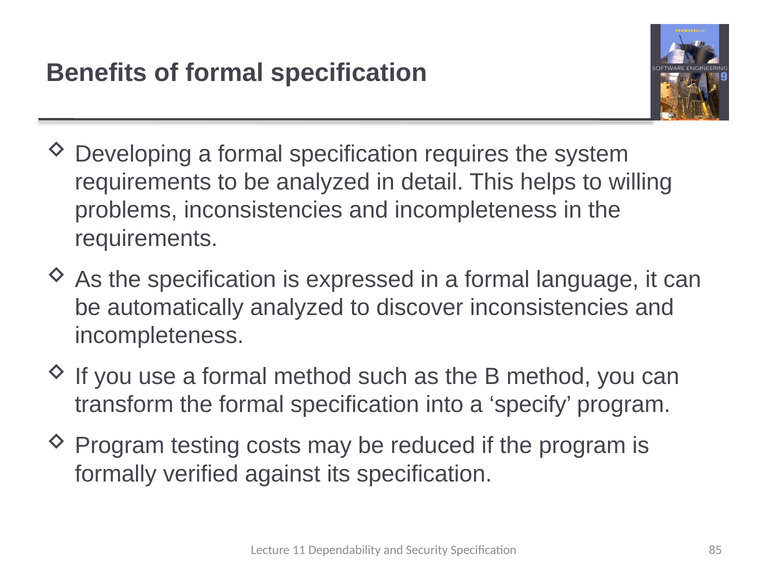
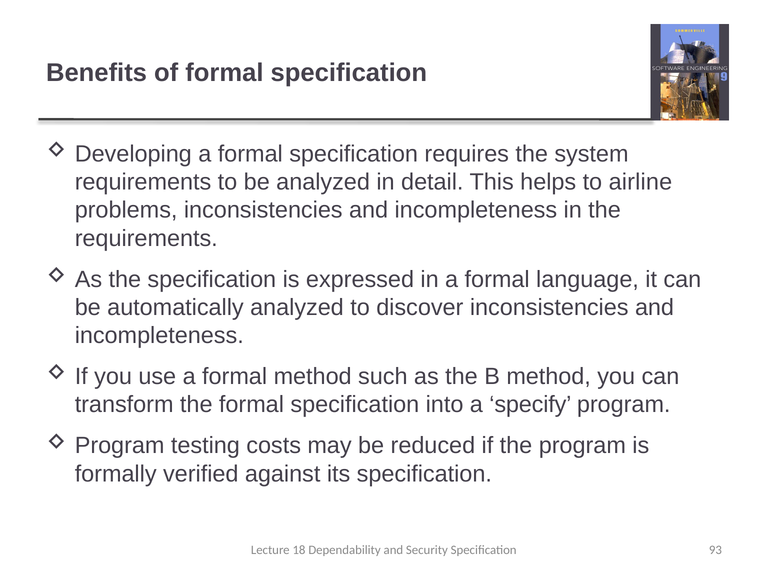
willing: willing -> airline (640, 182)
11: 11 -> 18 (299, 550)
85: 85 -> 93 (715, 550)
